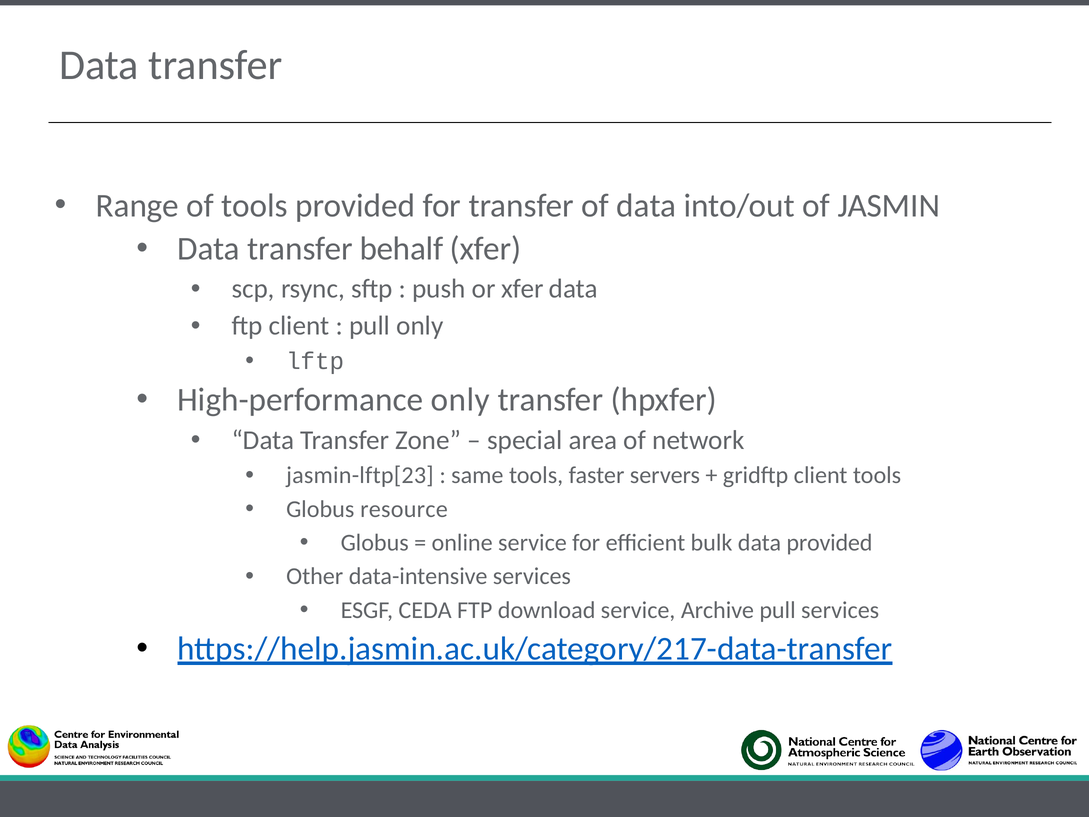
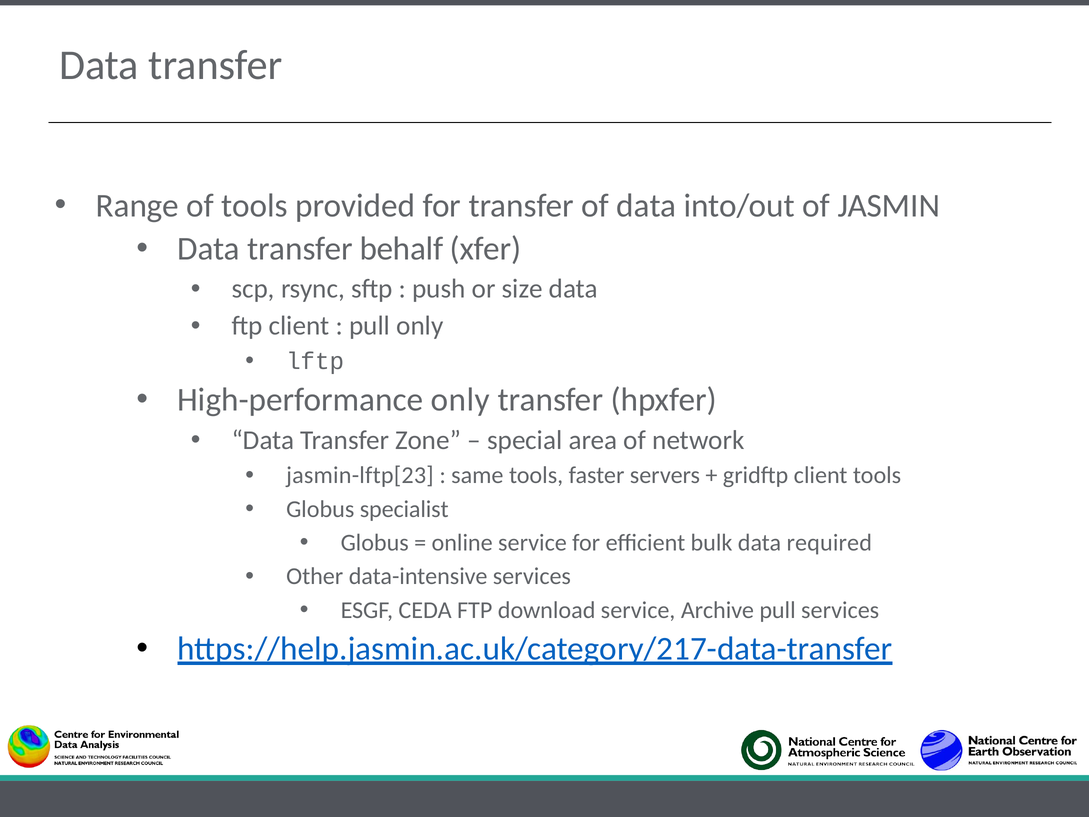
or xfer: xfer -> size (522, 289)
resource: resource -> specialist (404, 509)
data provided: provided -> required (829, 543)
